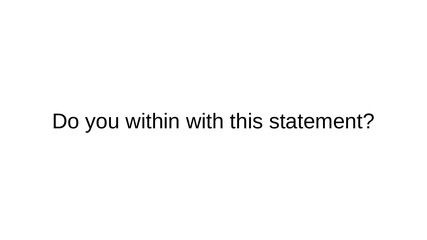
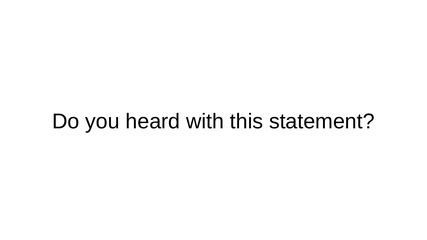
within: within -> heard (153, 122)
